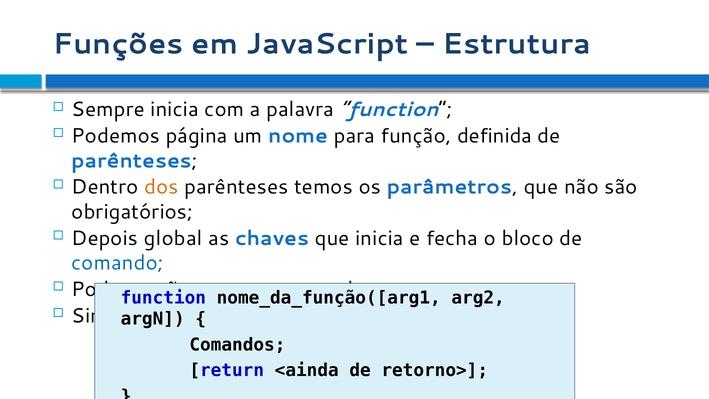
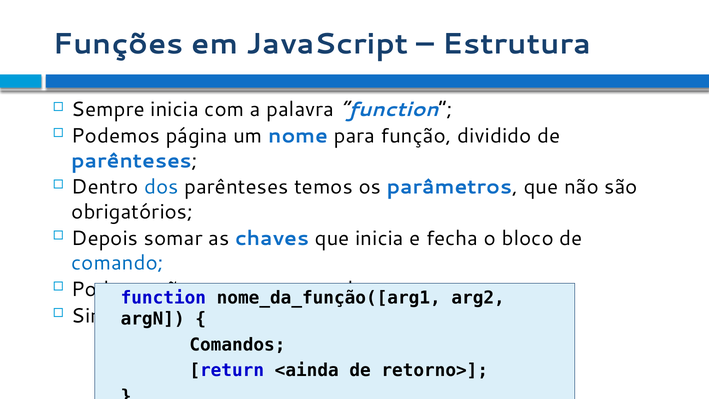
definida: definida -> dividido (494, 136)
dos colour: orange -> blue (161, 187)
global: global -> somar (173, 238)
